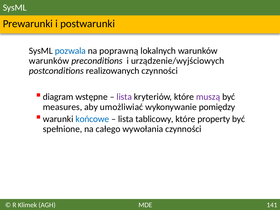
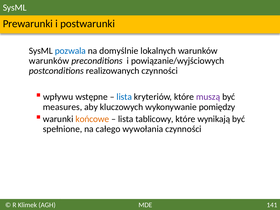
poprawną: poprawną -> domyślnie (119, 51)
urządzenie/wyjściowych: urządzenie/wyjściowych -> powiązanie/wyjściowych (178, 61)
diagram: diagram -> wpływu (58, 97)
lista colour: purple -> blue (124, 97)
umożliwiać: umożliwiać -> kluczowych (122, 107)
końcowe colour: blue -> orange (92, 119)
property: property -> wynikają (214, 119)
